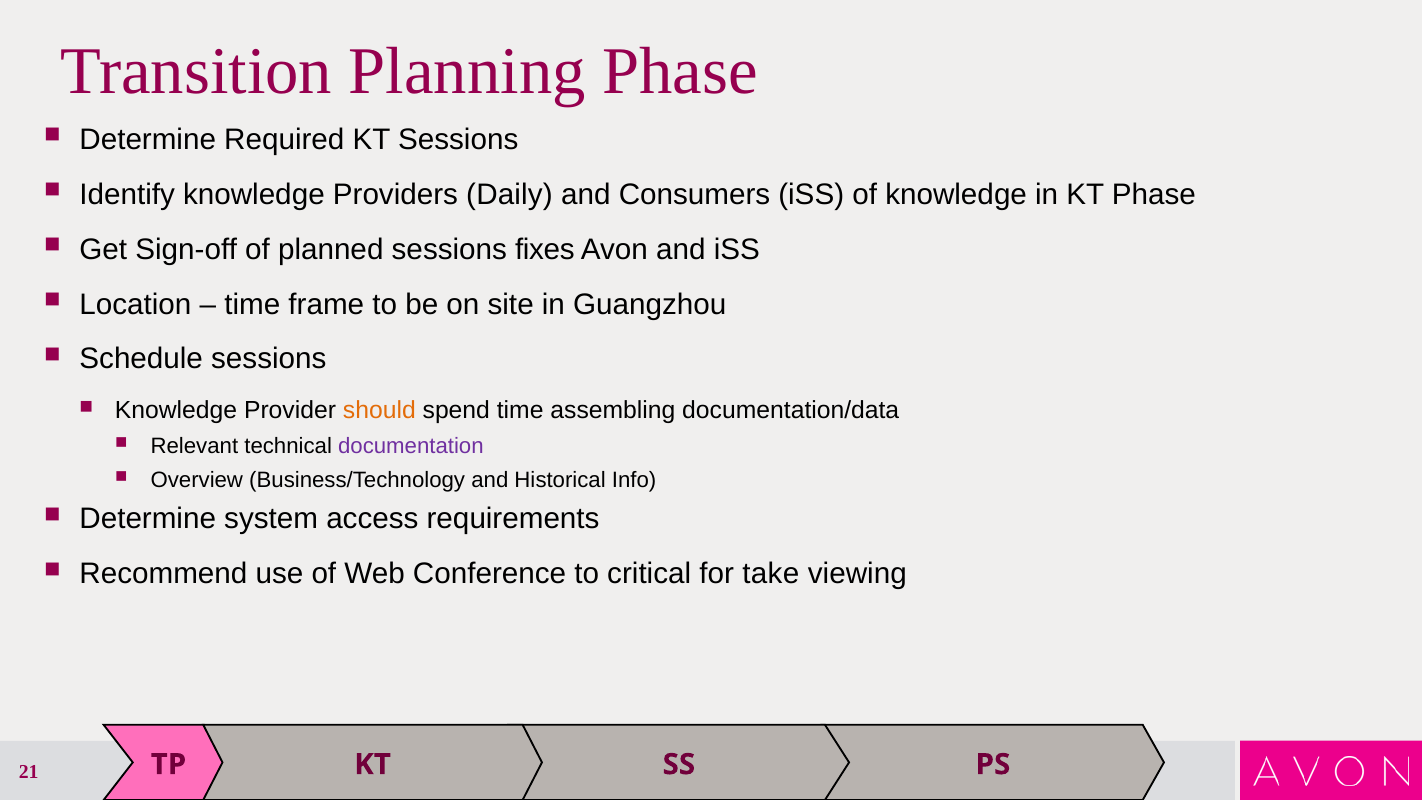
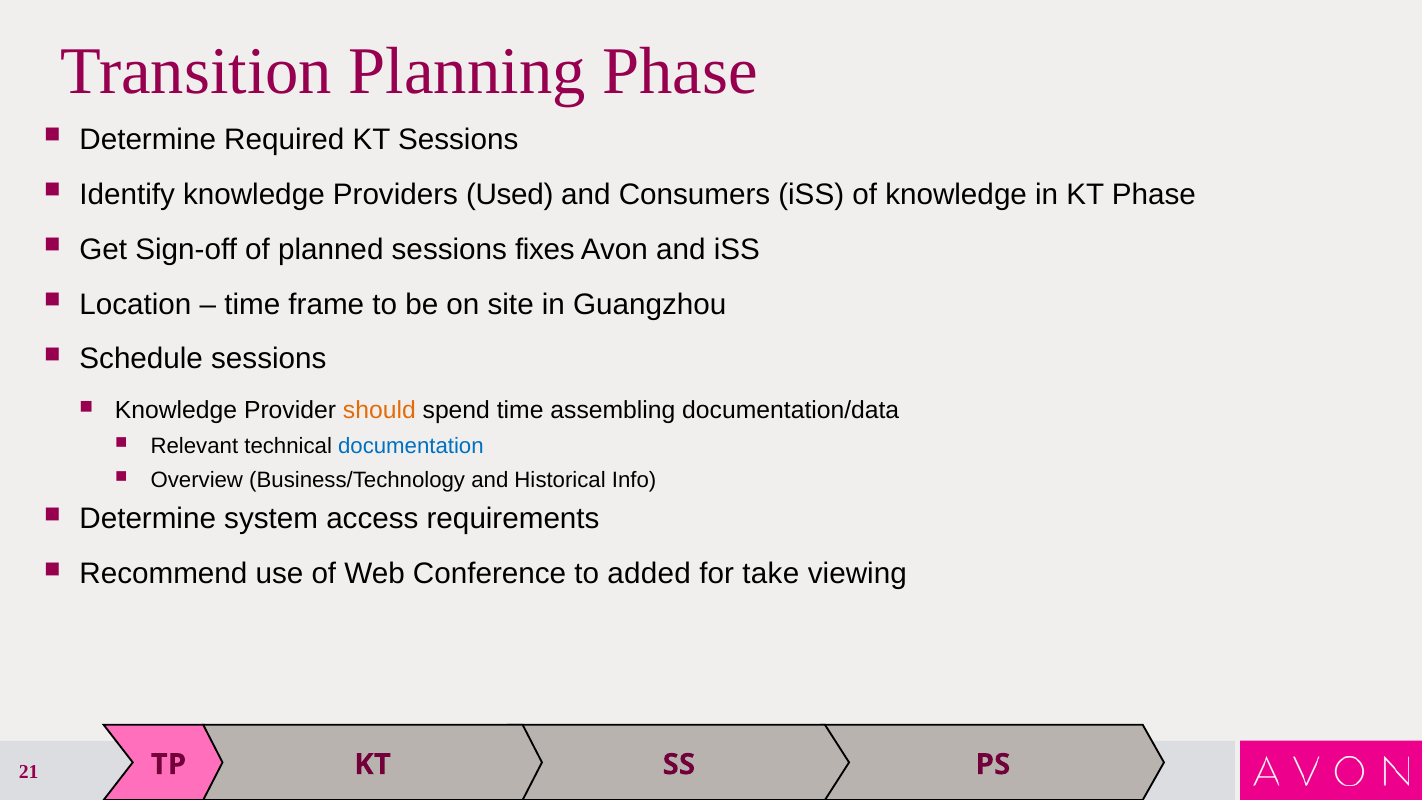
Daily: Daily -> Used (510, 194)
documentation colour: purple -> blue (411, 446)
critical: critical -> added (649, 574)
